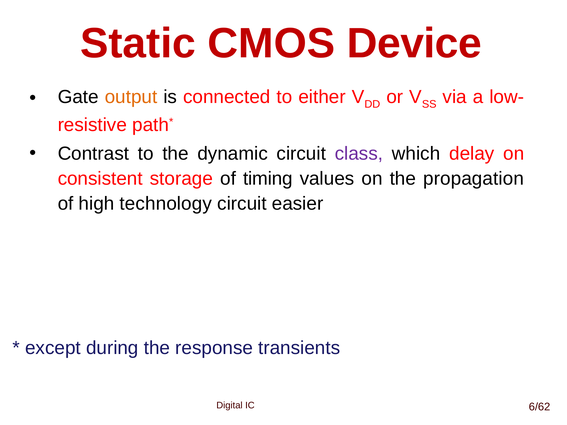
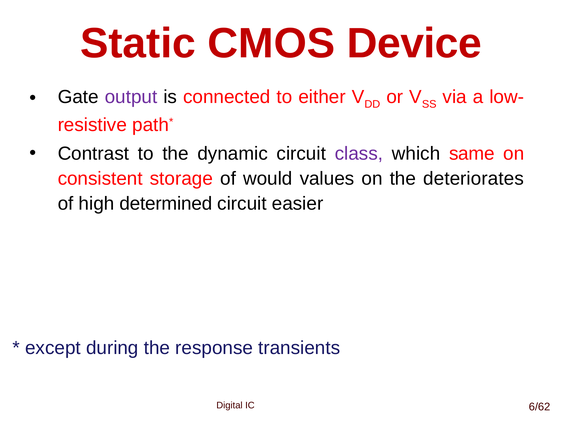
output colour: orange -> purple (131, 97)
delay: delay -> same (472, 154)
timing: timing -> would (268, 179)
propagation: propagation -> deteriorates (474, 179)
technology: technology -> determined (166, 204)
